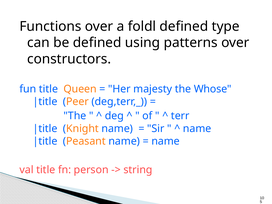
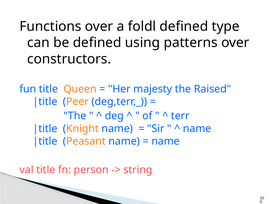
Whose: Whose -> Raised (213, 89)
